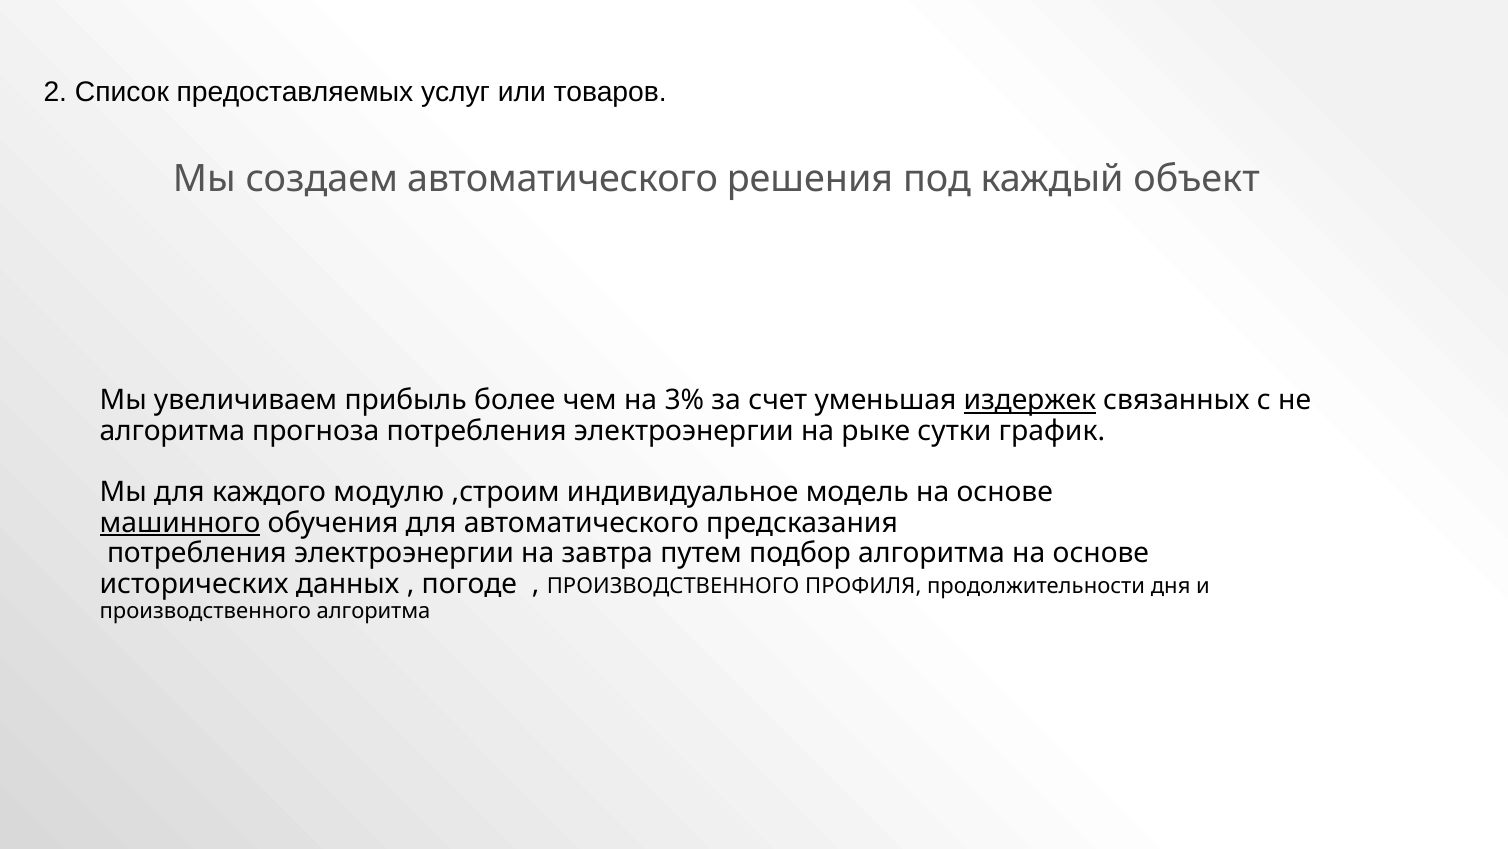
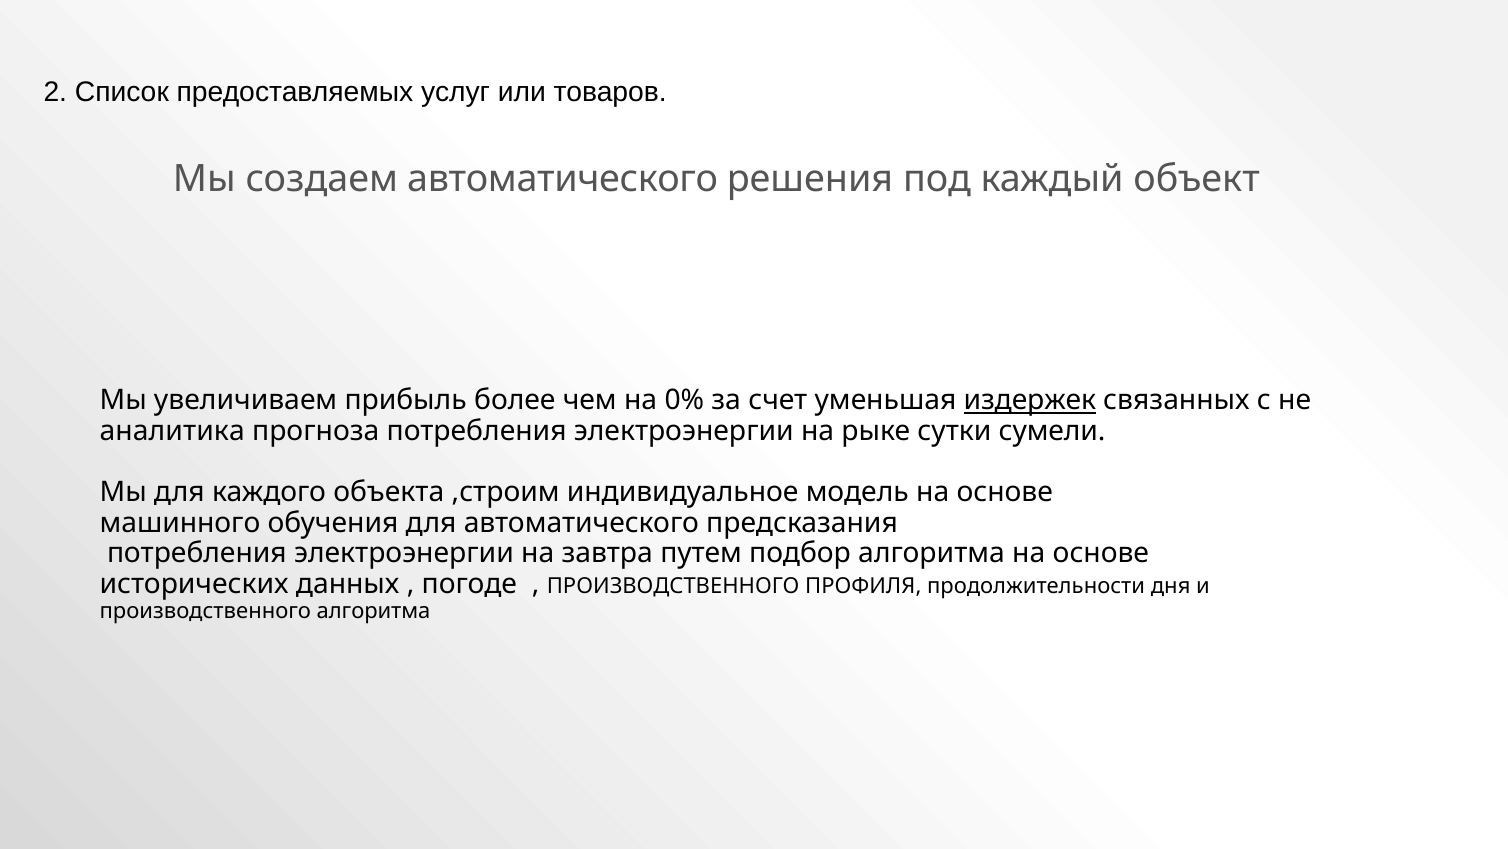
3%: 3% -> 0% (684, 400)
алгоритма: алгоритма -> аналитика (172, 431)
график: график -> сумели (1052, 431)
модулю: модулю -> объекта (389, 492)
машинного underline: present -> none (180, 523)
